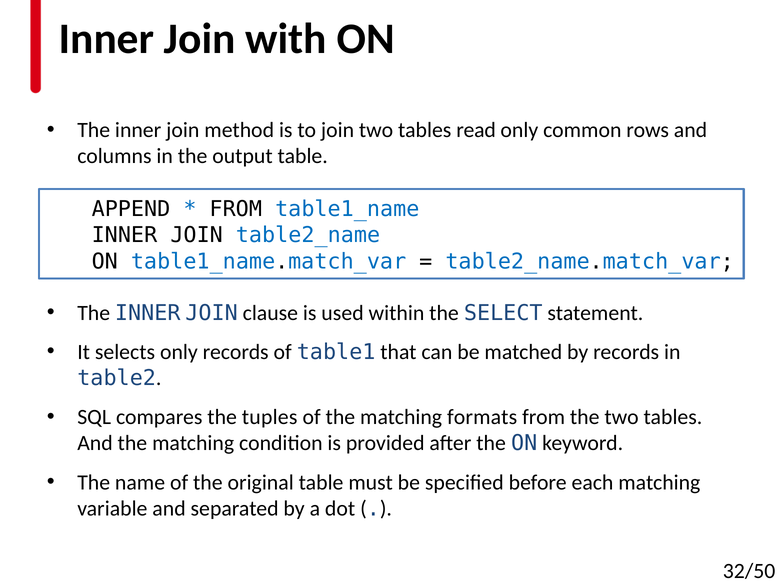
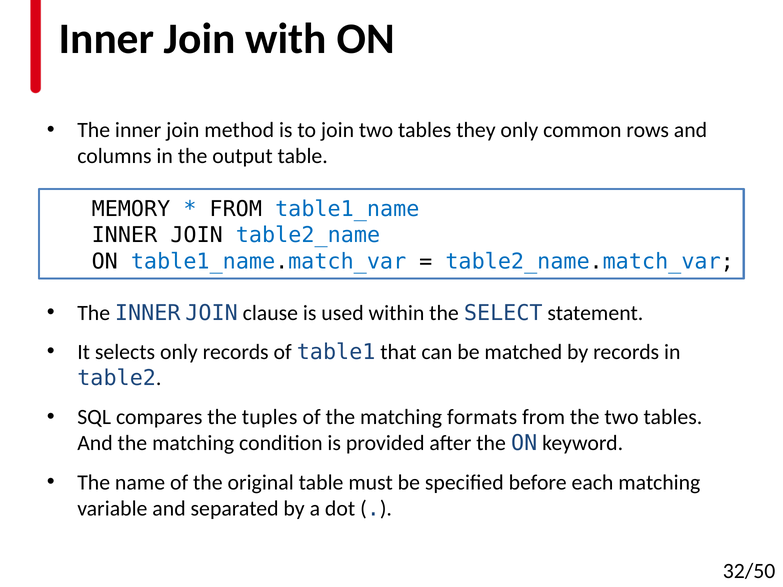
read: read -> they (476, 130)
APPEND: APPEND -> MEMORY (131, 209)
